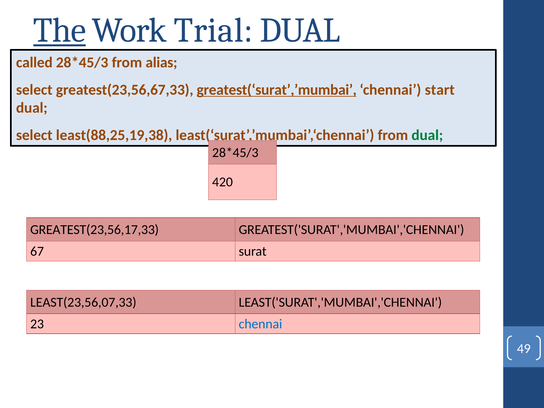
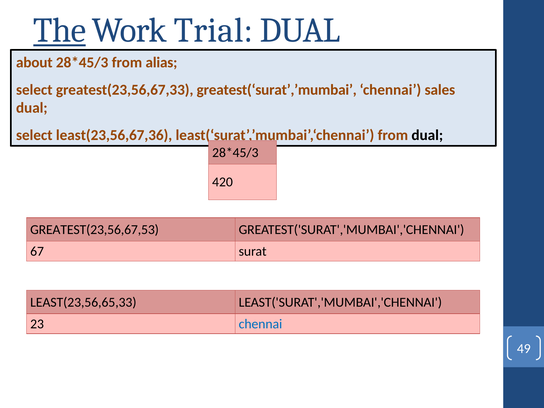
called: called -> about (34, 63)
greatest(‘surat’,’mumbai underline: present -> none (277, 90)
start: start -> sales (440, 90)
least(88,25,19,38: least(88,25,19,38 -> least(23,56,67,36 (114, 135)
dual colour: green -> black (427, 135)
GREATEST(23,56,17,33: GREATEST(23,56,17,33 -> GREATEST(23,56,67,53 (95, 230)
LEAST(23,56,07,33: LEAST(23,56,07,33 -> LEAST(23,56,65,33 (83, 302)
